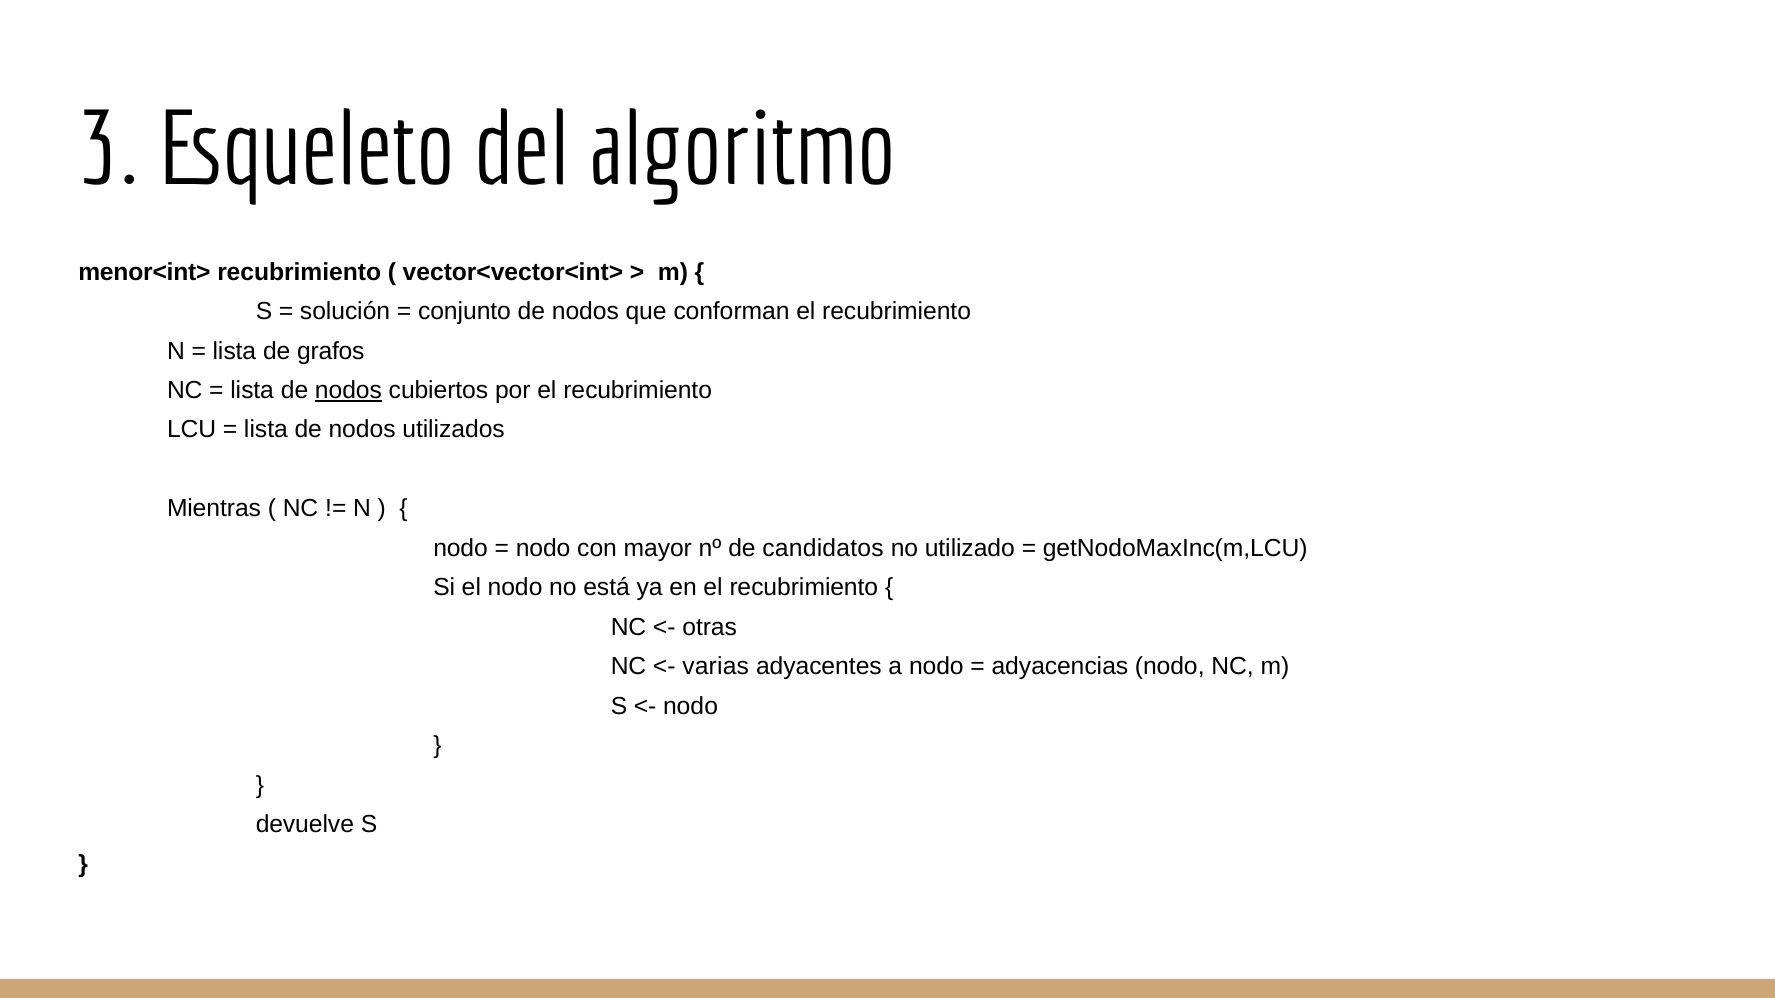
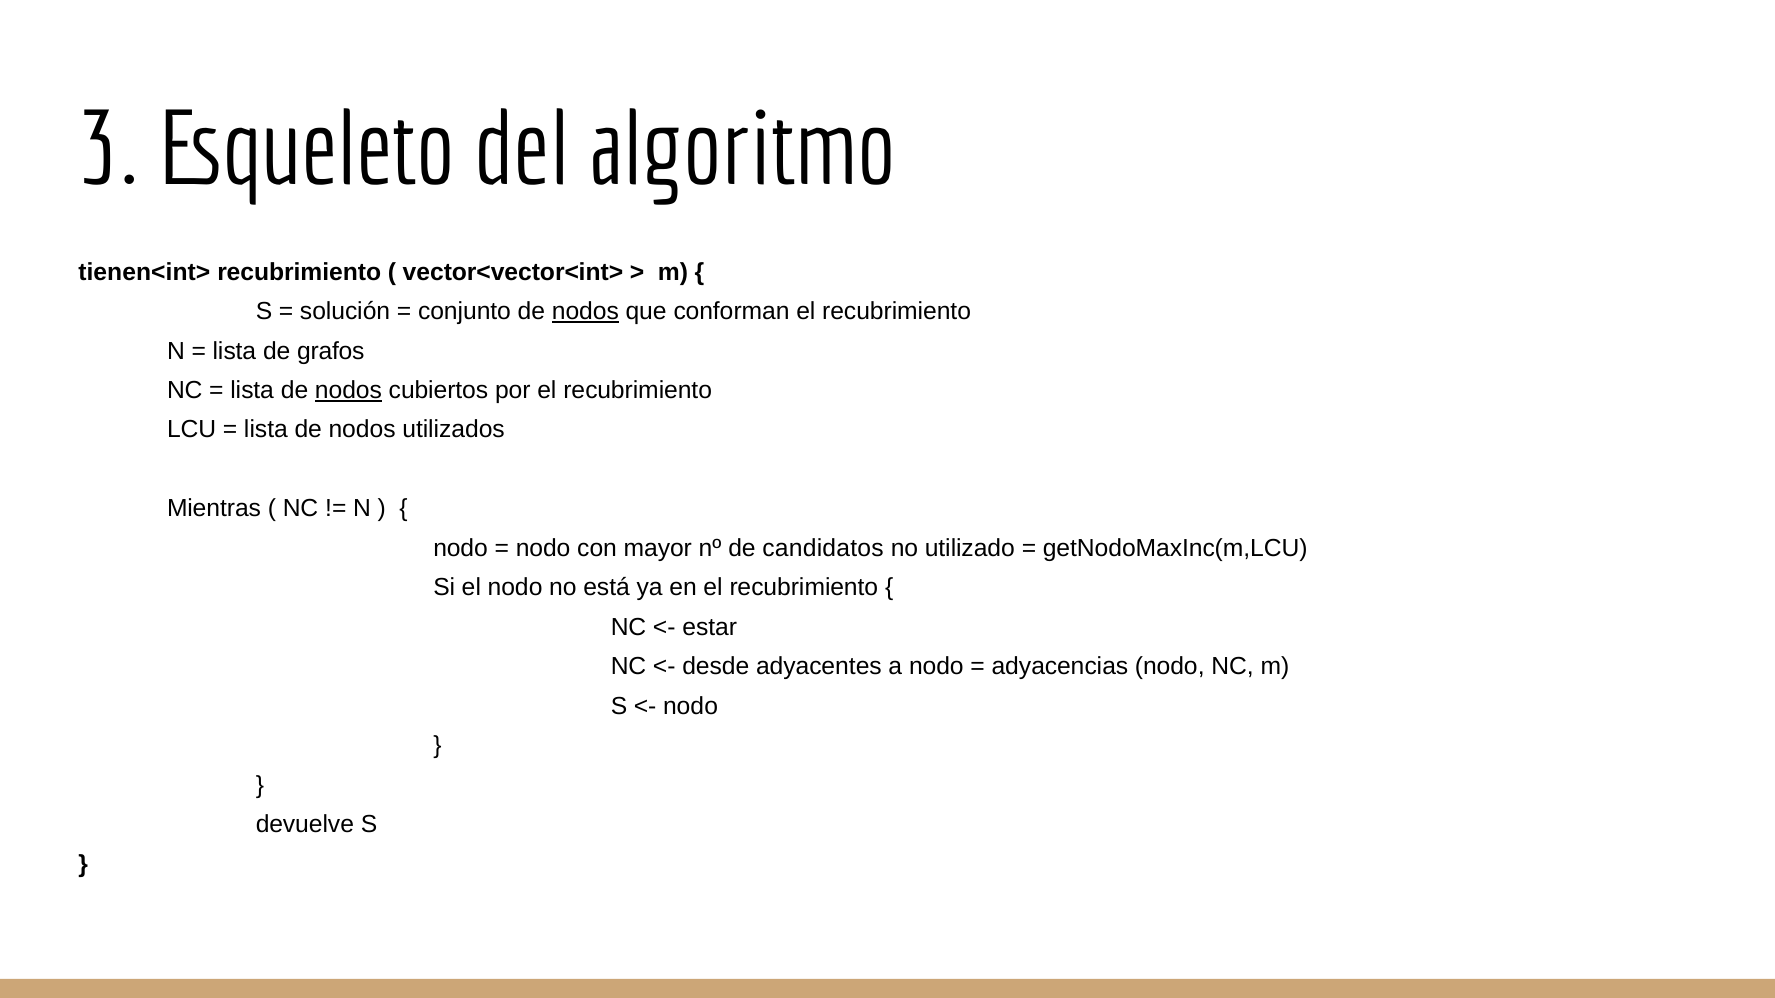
menor<int>: menor<int> -> tienen<int> (144, 272)
nodos underline: none -> present (585, 312)
otras: otras -> estar (710, 627)
varias: varias -> desde (716, 667)
